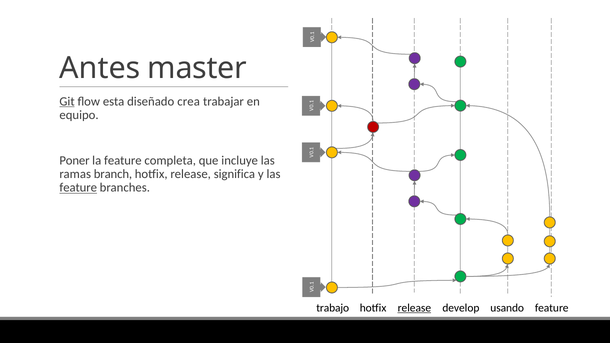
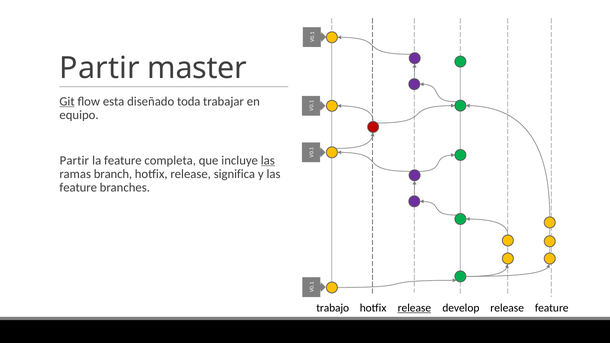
Antes: Antes -> Partir (100, 68)
crea: crea -> toda (189, 101)
Poner: Poner -> Partir (74, 160)
las underline: none -> present (268, 160)
feature underline: present -> none (78, 188)
develop usando: usando -> release (507, 308)
